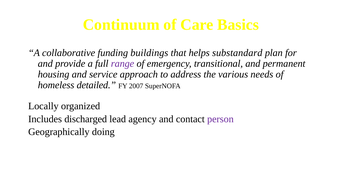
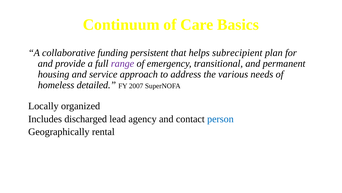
buildings: buildings -> persistent (149, 53)
substandard: substandard -> subrecipient (237, 53)
person colour: purple -> blue (220, 119)
doing: doing -> rental (103, 131)
